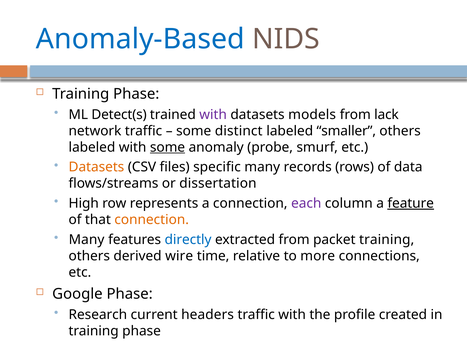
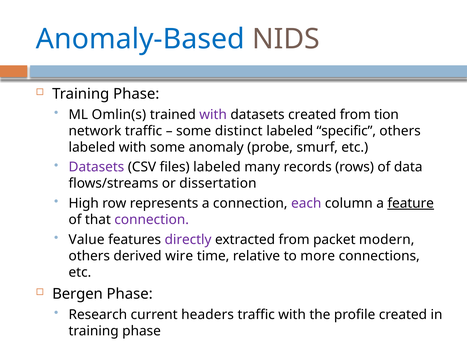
Detect(s: Detect(s -> Omlin(s (119, 115)
datasets models: models -> created (312, 115)
lack: lack -> tion (386, 115)
smaller: smaller -> specific (346, 131)
some underline: present -> none (168, 147)
Datasets colour: orange -> purple (96, 167)
files specific: specific -> labeled (217, 167)
connection colour: orange -> purple (152, 220)
Many: Many -> Value (87, 240)
directly colour: blue -> purple (188, 240)
packet training: training -> modern (387, 240)
Google: Google -> Bergen (78, 294)
